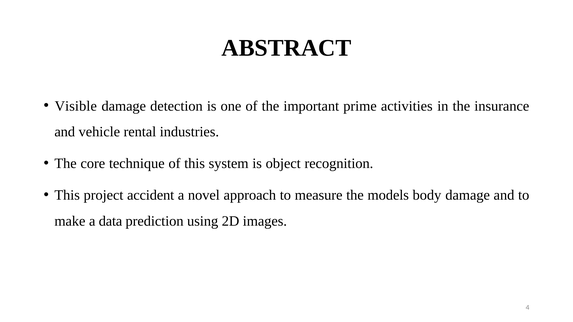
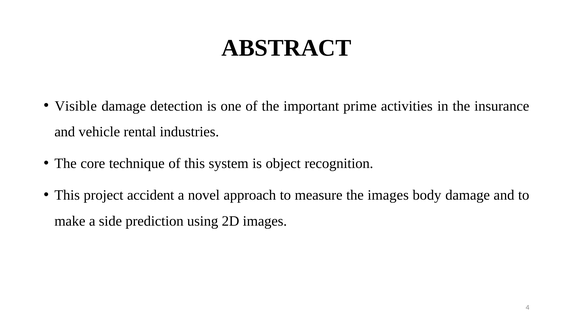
the models: models -> images (388, 195)
data: data -> side (110, 221)
